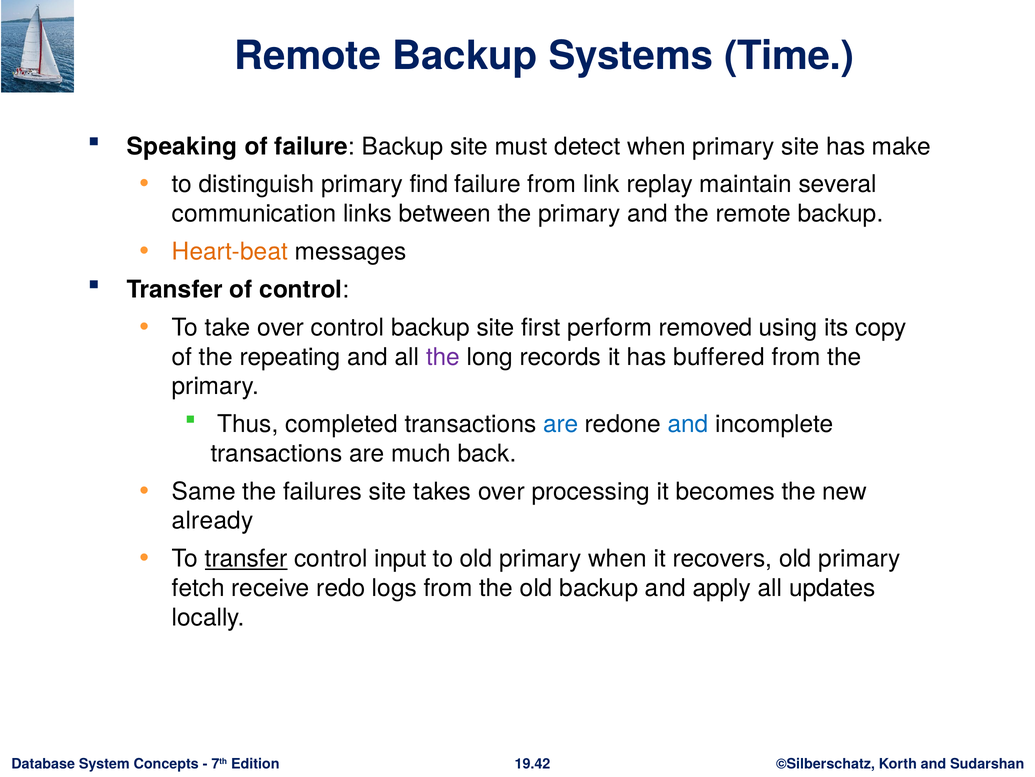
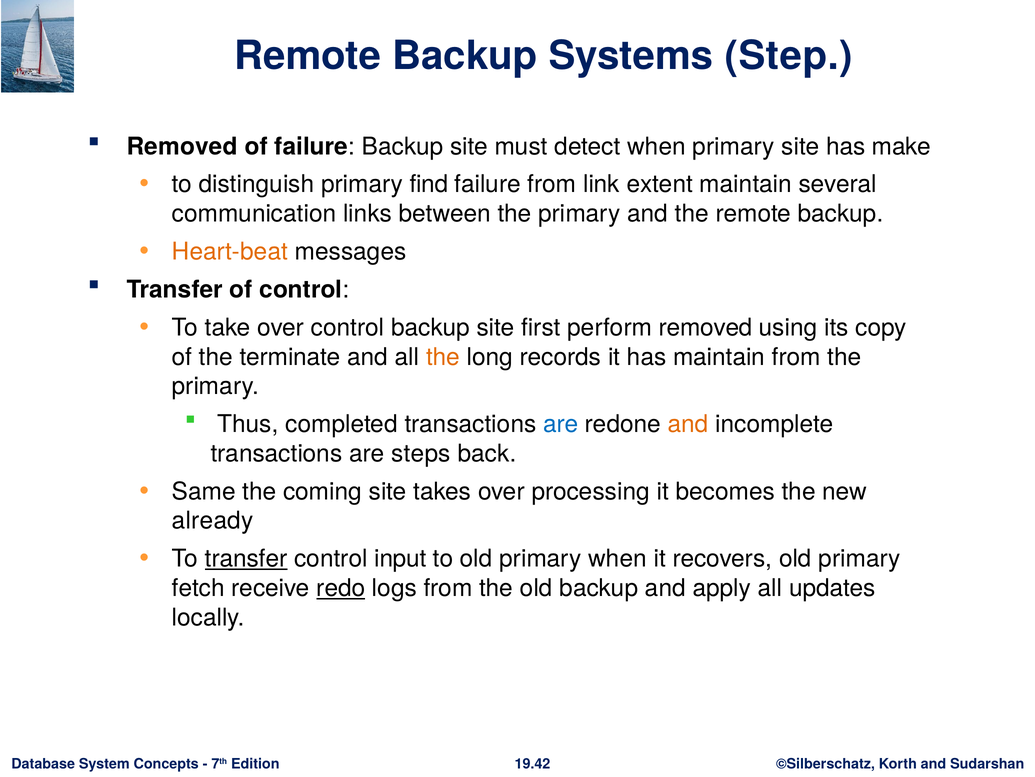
Time: Time -> Step (789, 56)
Speaking: Speaking -> Removed (182, 146)
replay: replay -> extent (660, 184)
repeating: repeating -> terminate (290, 357)
the colour: purple -> orange (443, 357)
has buffered: buffered -> maintain (719, 357)
and colour: blue -> orange (688, 424)
much: much -> steps (421, 453)
failures: failures -> coming (323, 491)
redo underline: none -> present (341, 588)
